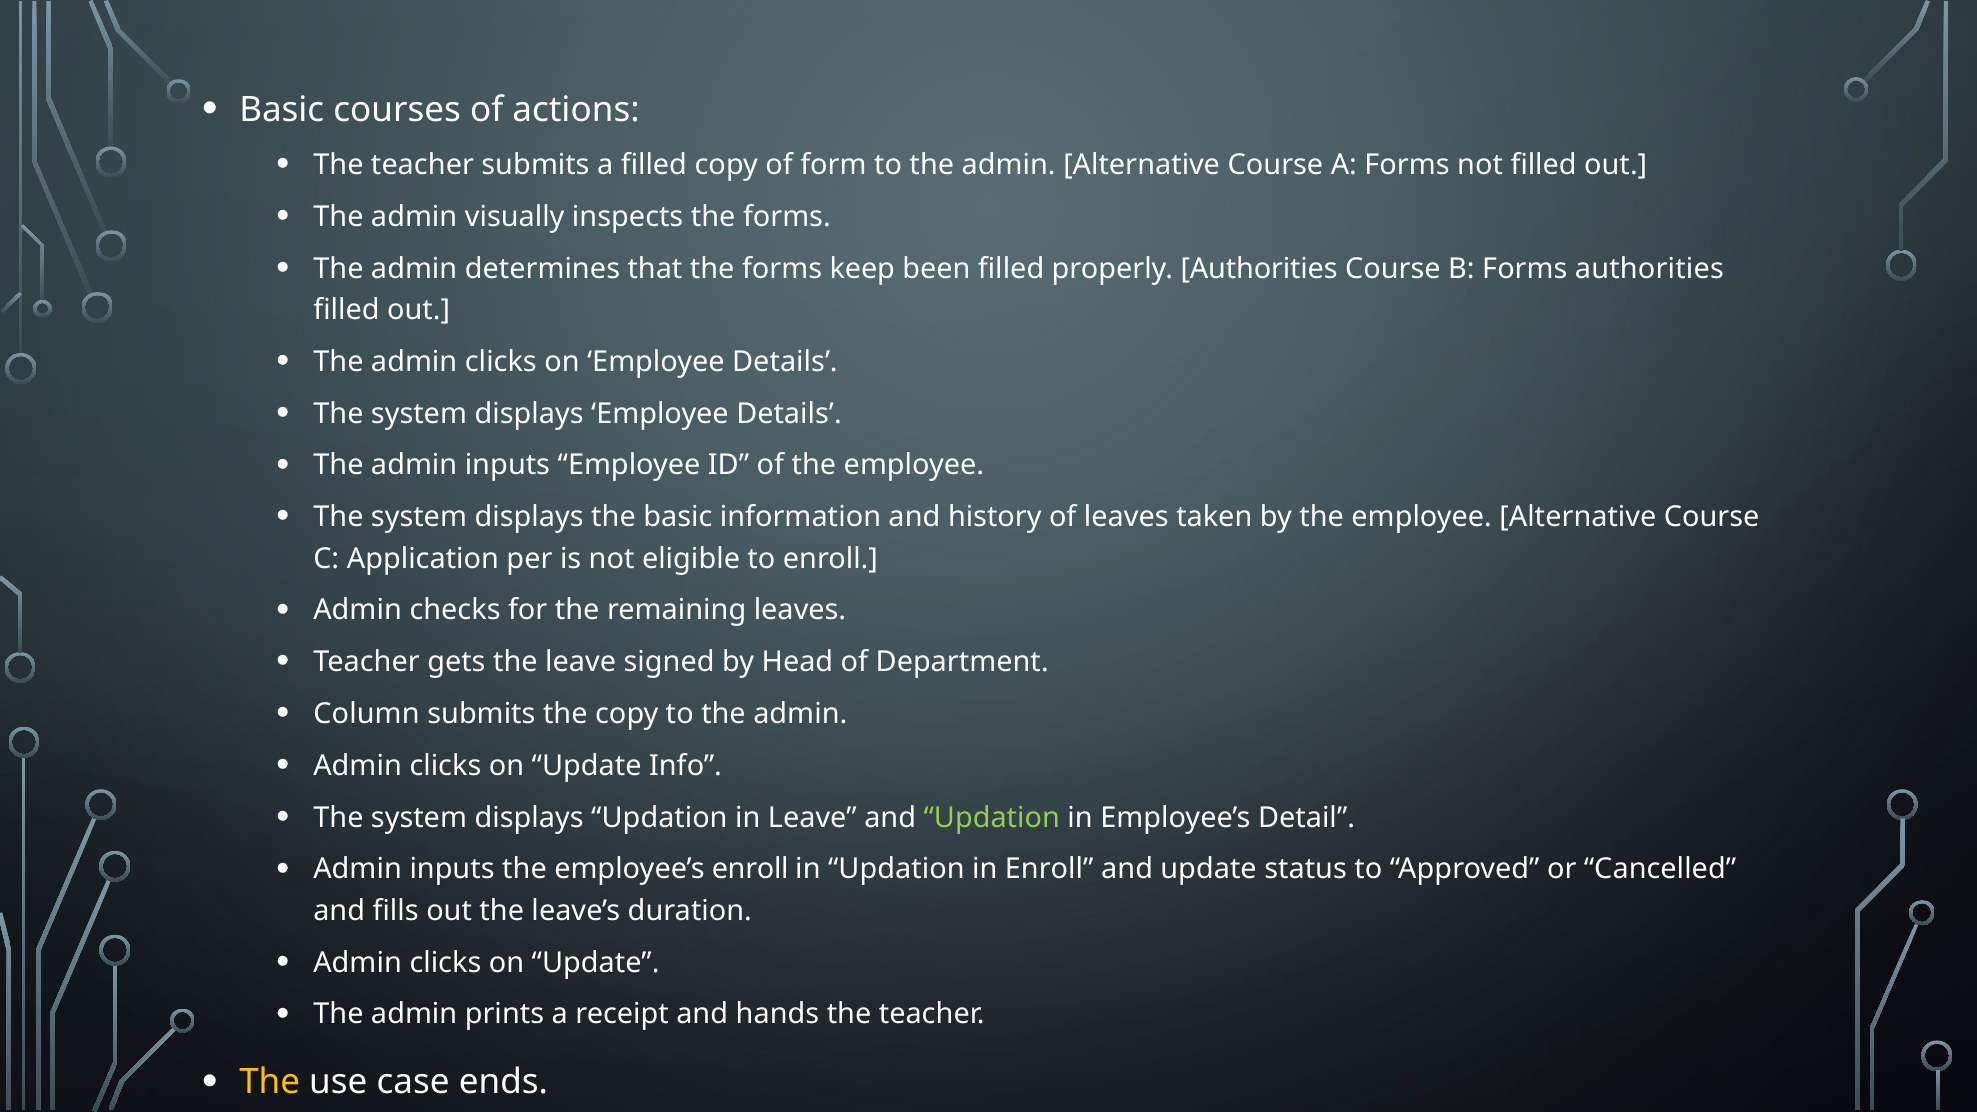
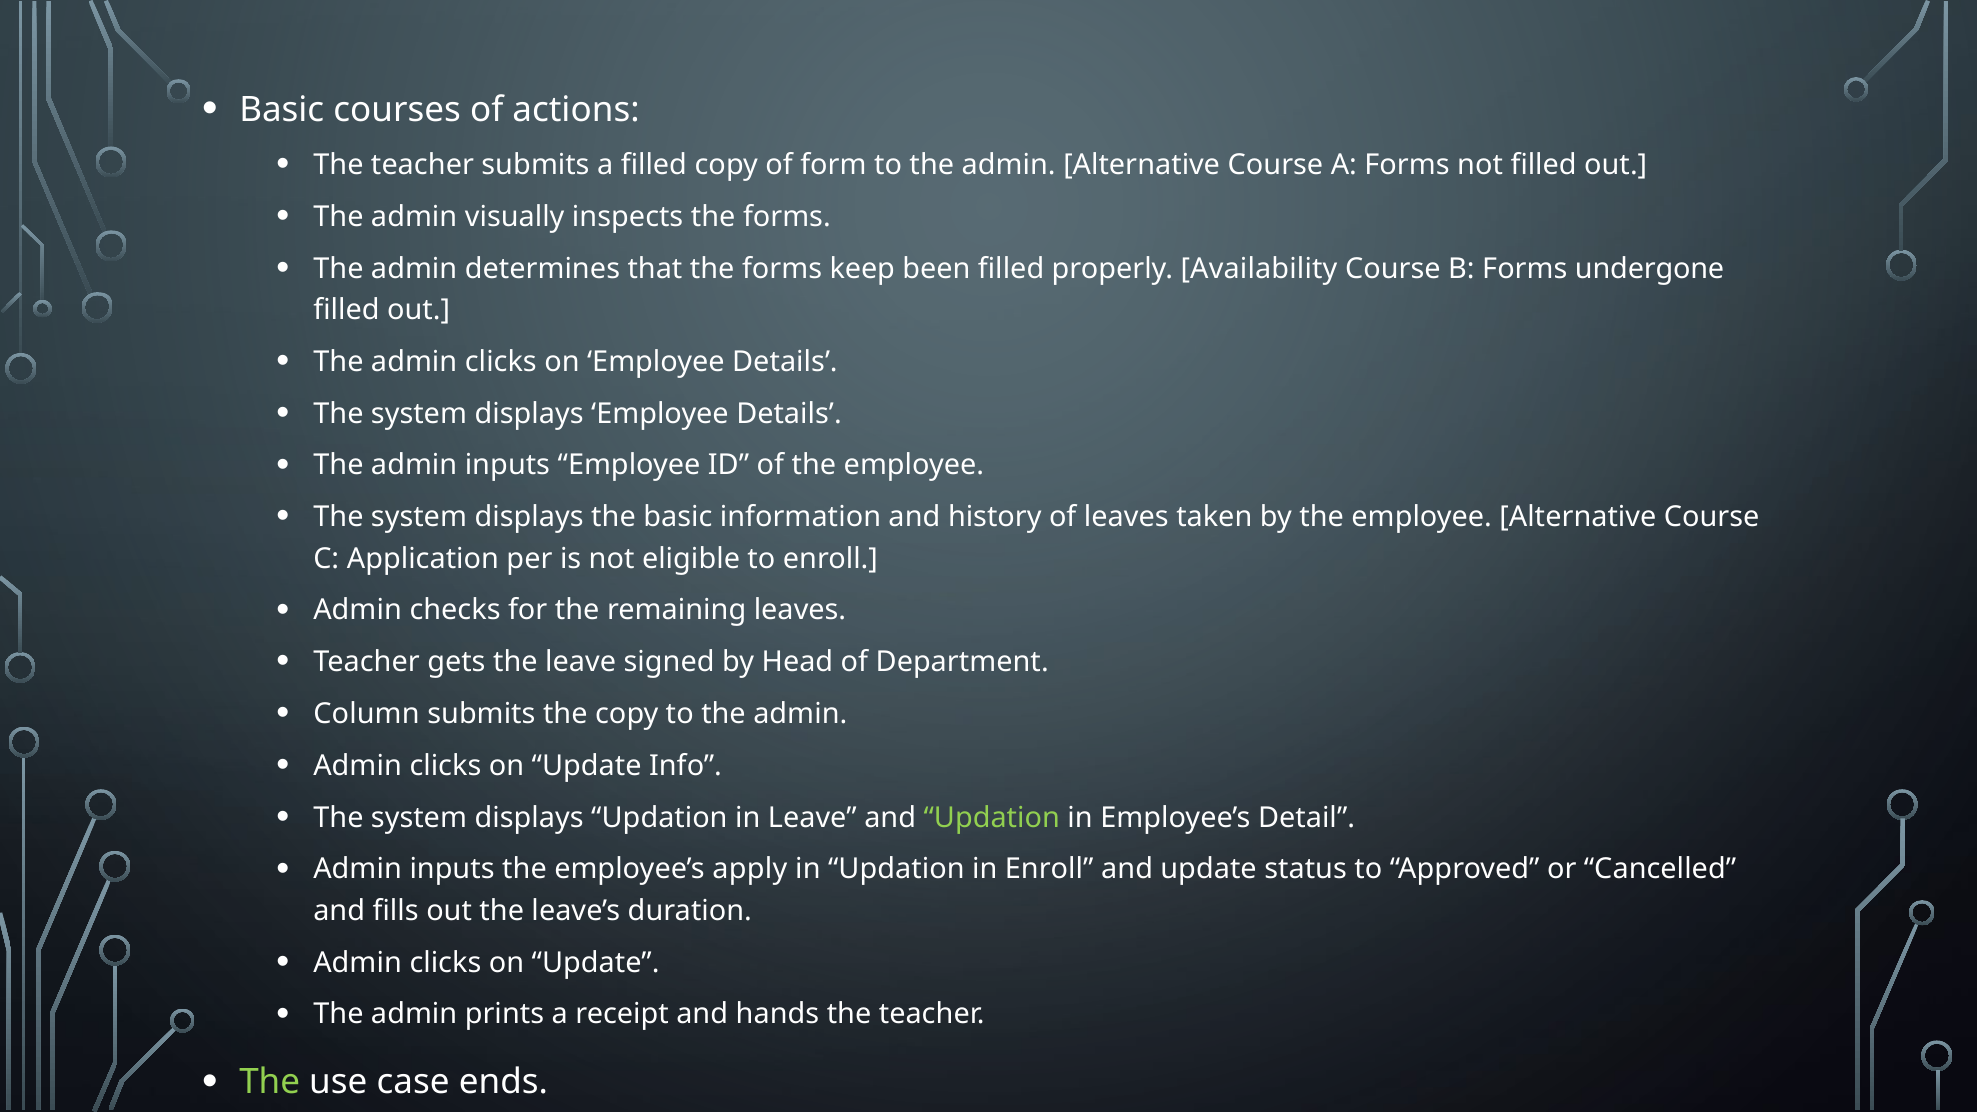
properly Authorities: Authorities -> Availability (1259, 269)
Forms authorities: authorities -> undergone (1650, 269)
employee’s enroll: enroll -> apply (750, 869)
The colour: yellow -> light green (270, 1082)
